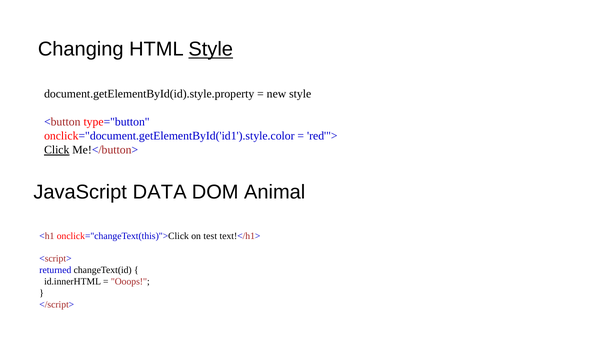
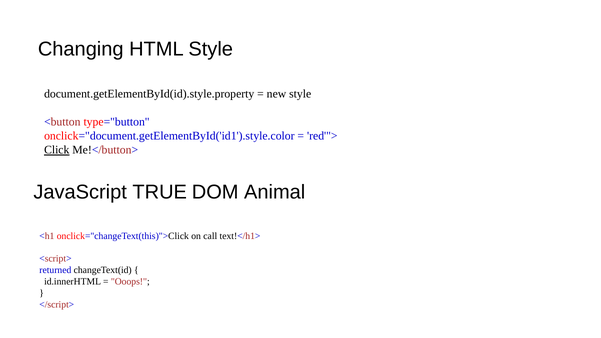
Style underline: present -> none (211, 49)
DATA: DATA -> TRUE (160, 192)
test: test -> call (210, 236)
